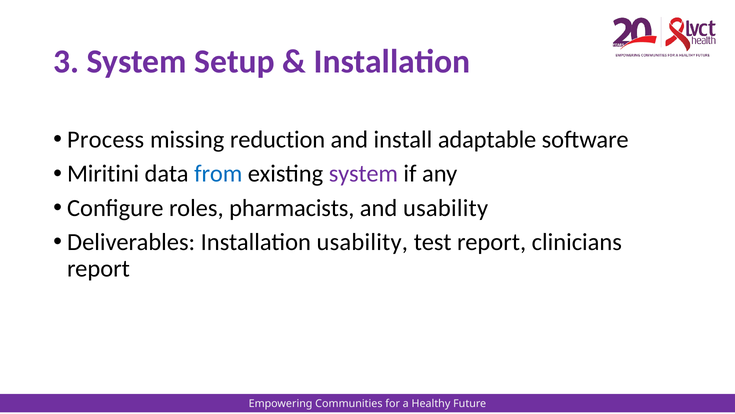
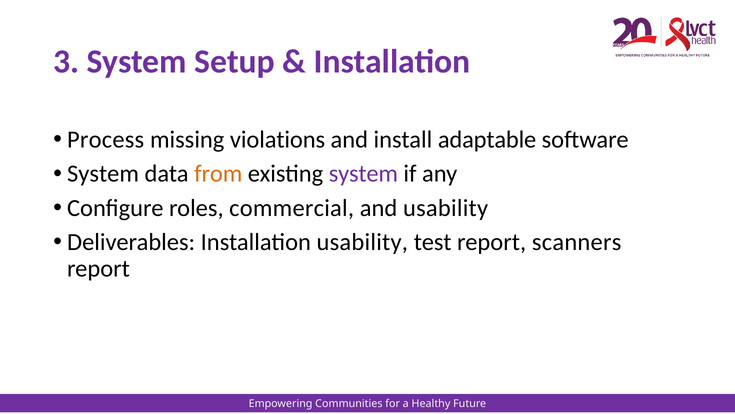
reduction: reduction -> violations (278, 139)
Miritini: Miritini -> System (103, 174)
from colour: blue -> orange (218, 174)
pharmacists: pharmacists -> commercial (292, 208)
clinicians: clinicians -> scanners (577, 242)
